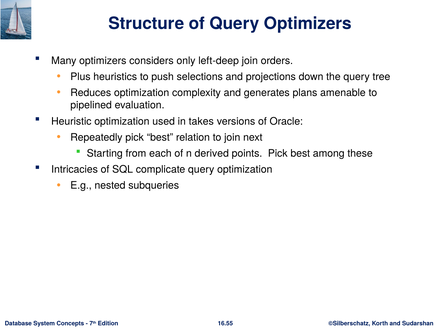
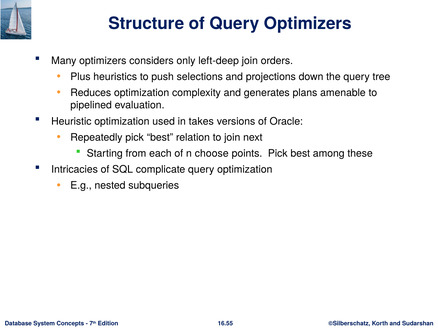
derived: derived -> choose (212, 153)
